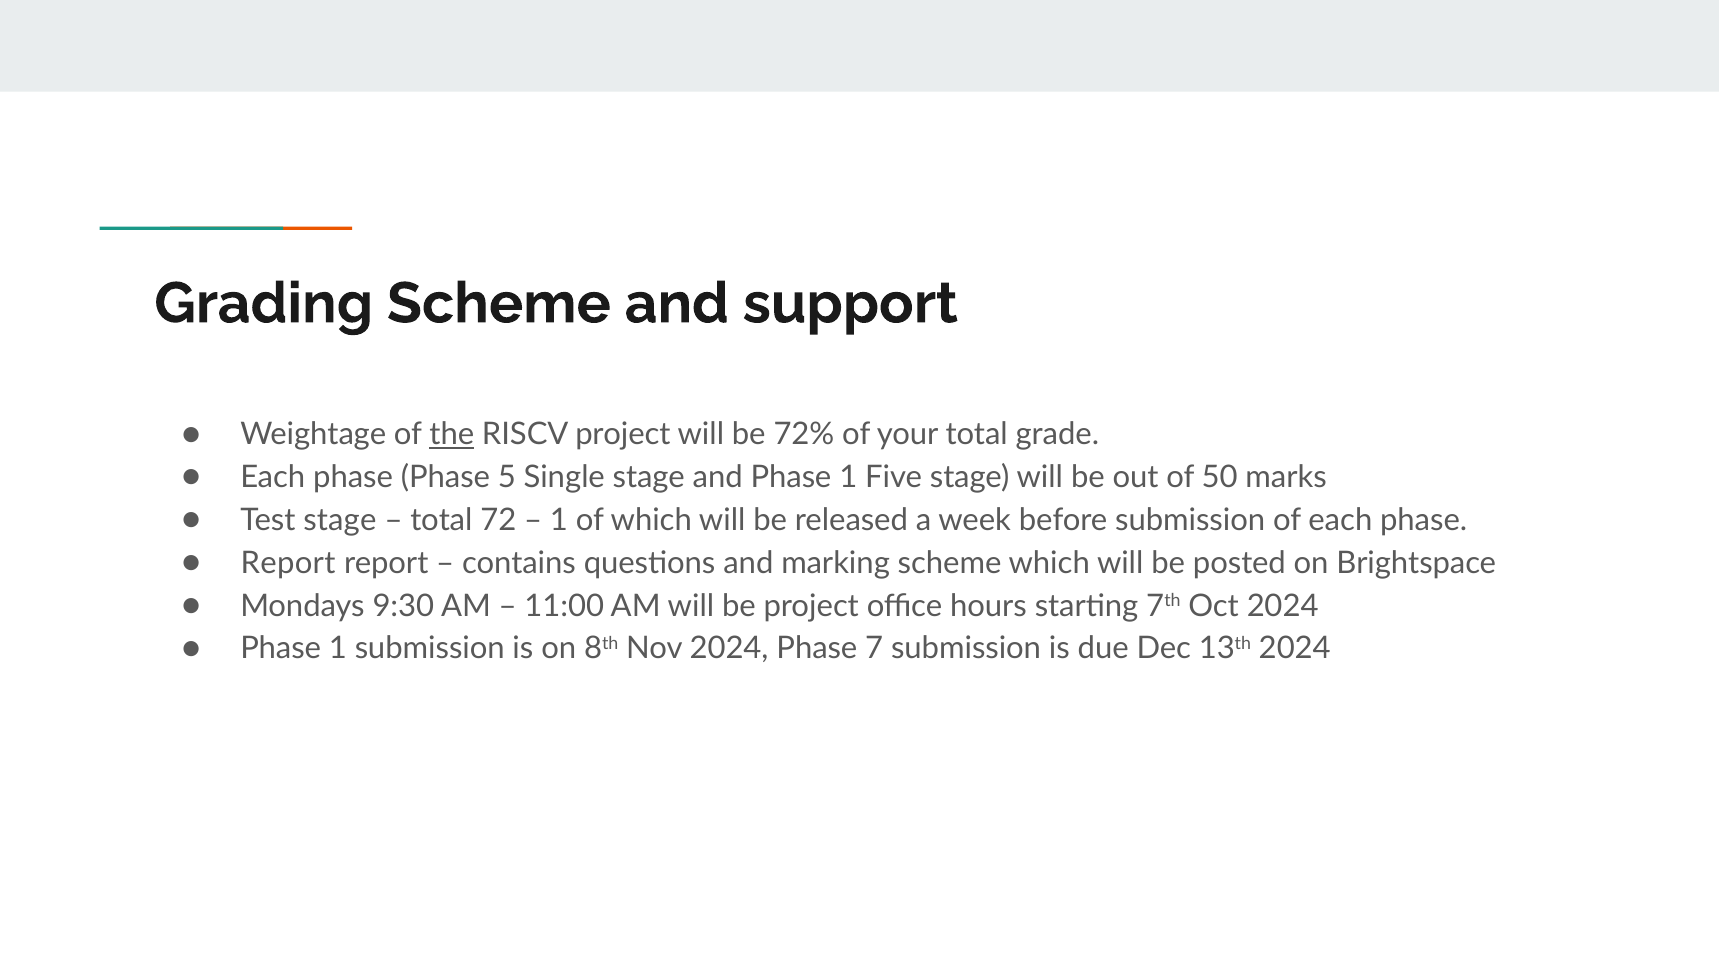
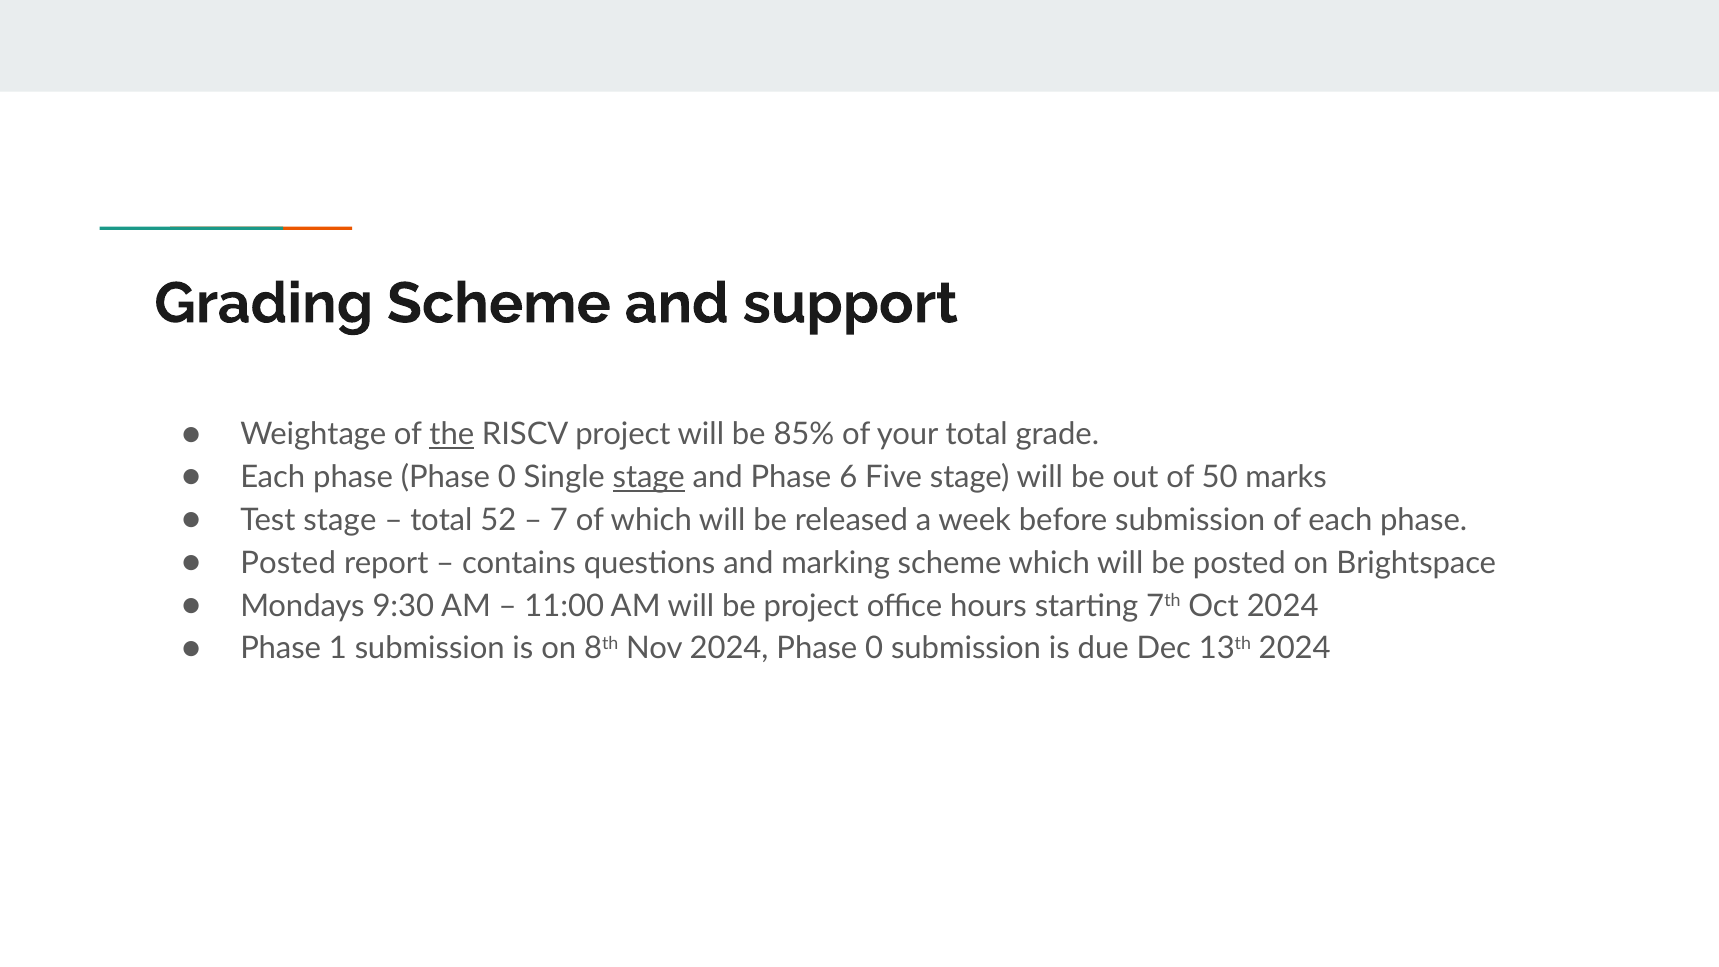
72%: 72% -> 85% (804, 434)
phase Phase 5: 5 -> 0 (507, 477)
stage underline: none -> present (649, 477)
and Phase 1: 1 -> 6 (848, 477)
72: 72 -> 52 (498, 520)
1: 1 -> 7 (559, 520)
Report: Report -> Posted (288, 563)
2024 Phase 7: 7 -> 0 (874, 649)
